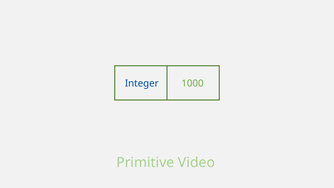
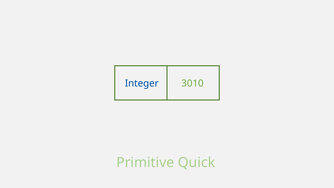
1000: 1000 -> 3010 (192, 83)
Video: Video -> Quick (197, 162)
